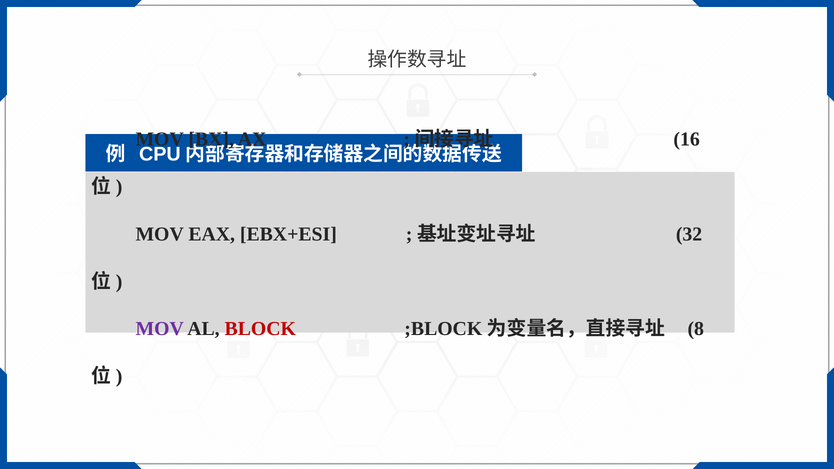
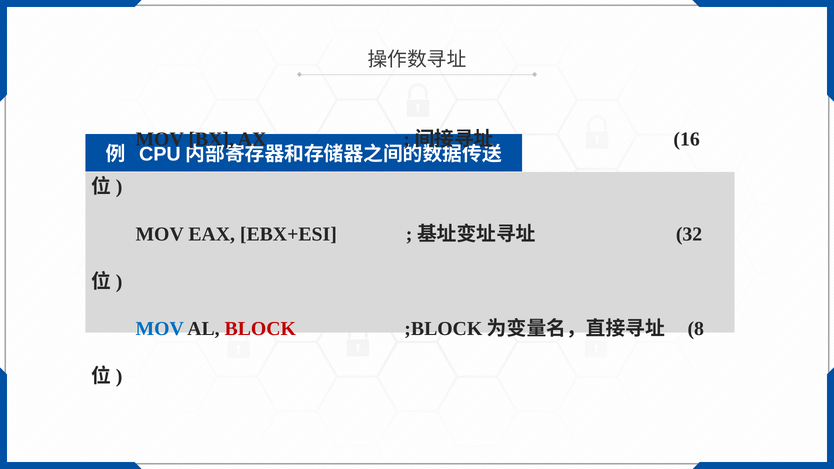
MOV colour: purple -> blue (160, 329)
